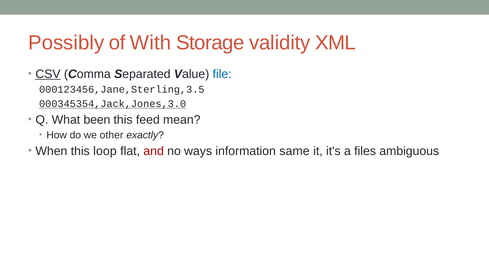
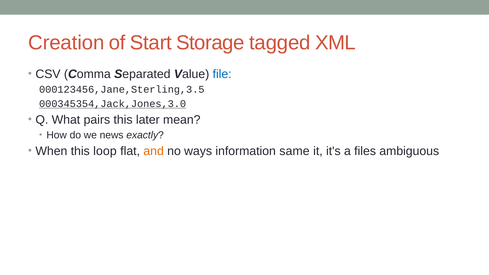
Possibly: Possibly -> Creation (66, 43)
With: With -> Start (151, 43)
validity: validity -> tagged (280, 43)
CSV underline: present -> none (48, 74)
been: been -> pairs (97, 120)
feed: feed -> later (148, 120)
other: other -> news (112, 135)
and colour: red -> orange (154, 151)
